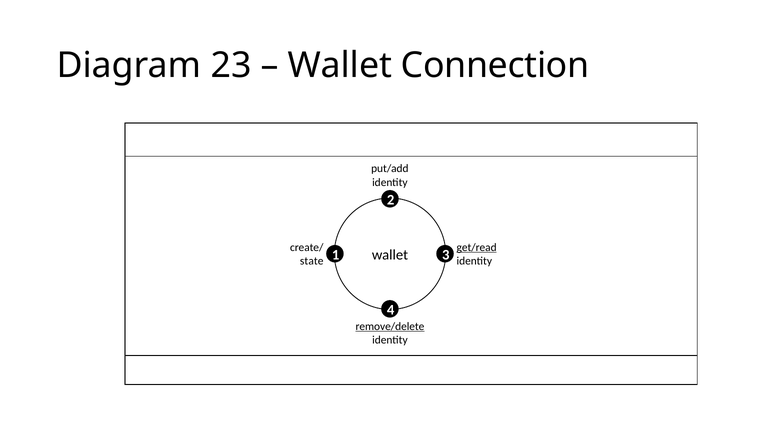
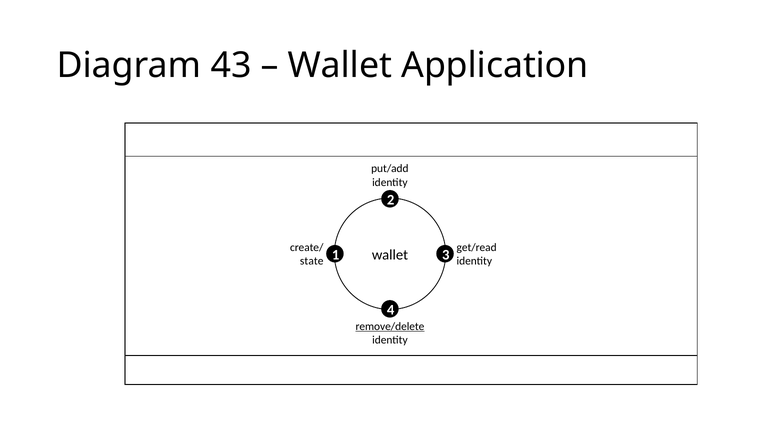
23: 23 -> 43 (231, 66)
Connection: Connection -> Application (495, 66)
get/read underline: present -> none (477, 247)
